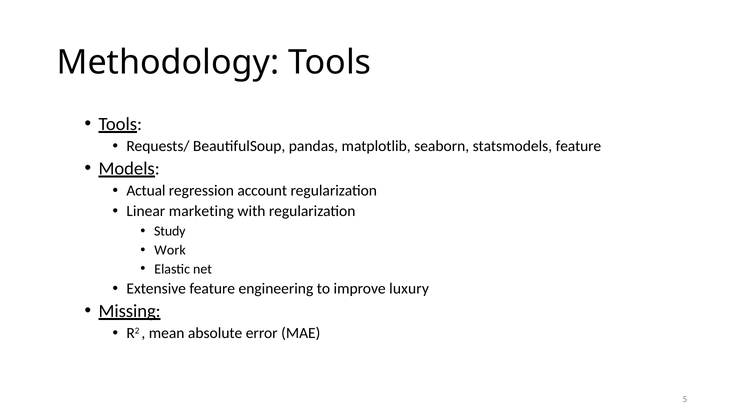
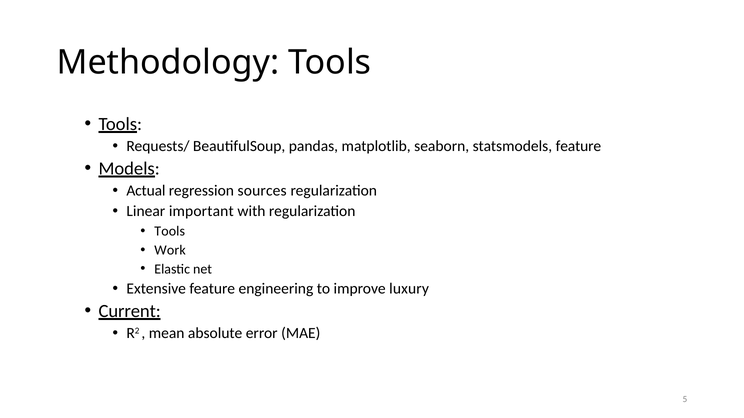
account: account -> sources (262, 191)
marketing: marketing -> important (201, 212)
Study: Study -> Tools (170, 231)
Missing: Missing -> Current (130, 311)
